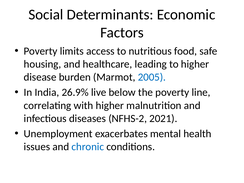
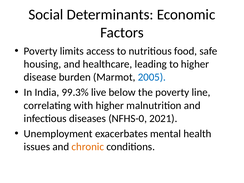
26.9%: 26.9% -> 99.3% (75, 92)
NFHS-2: NFHS-2 -> NFHS-0 (128, 118)
chronic colour: blue -> orange (88, 147)
